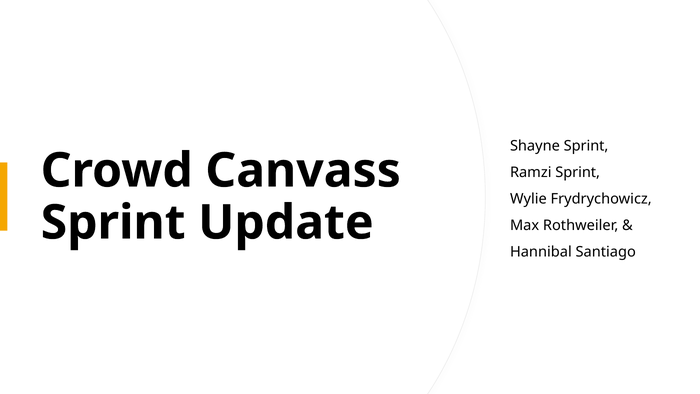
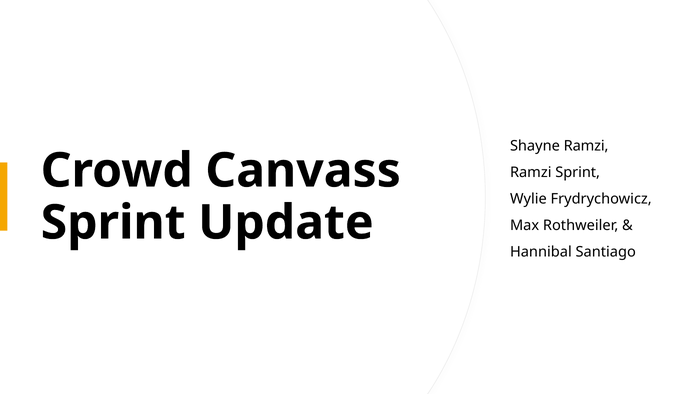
Shayne Sprint: Sprint -> Ramzi (586, 146)
